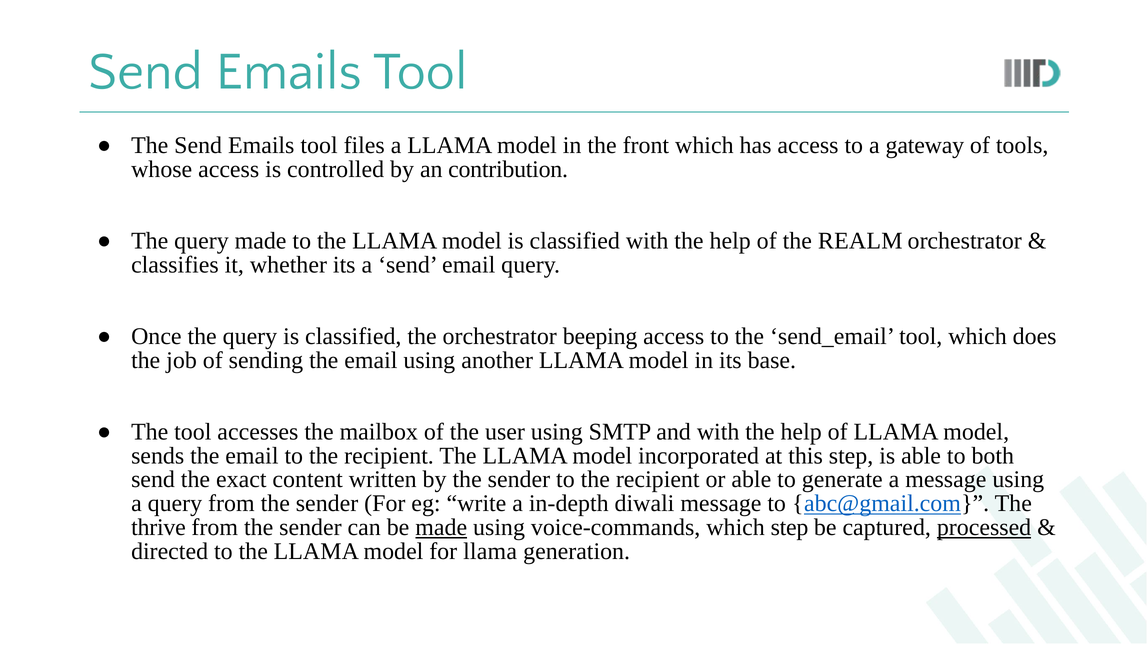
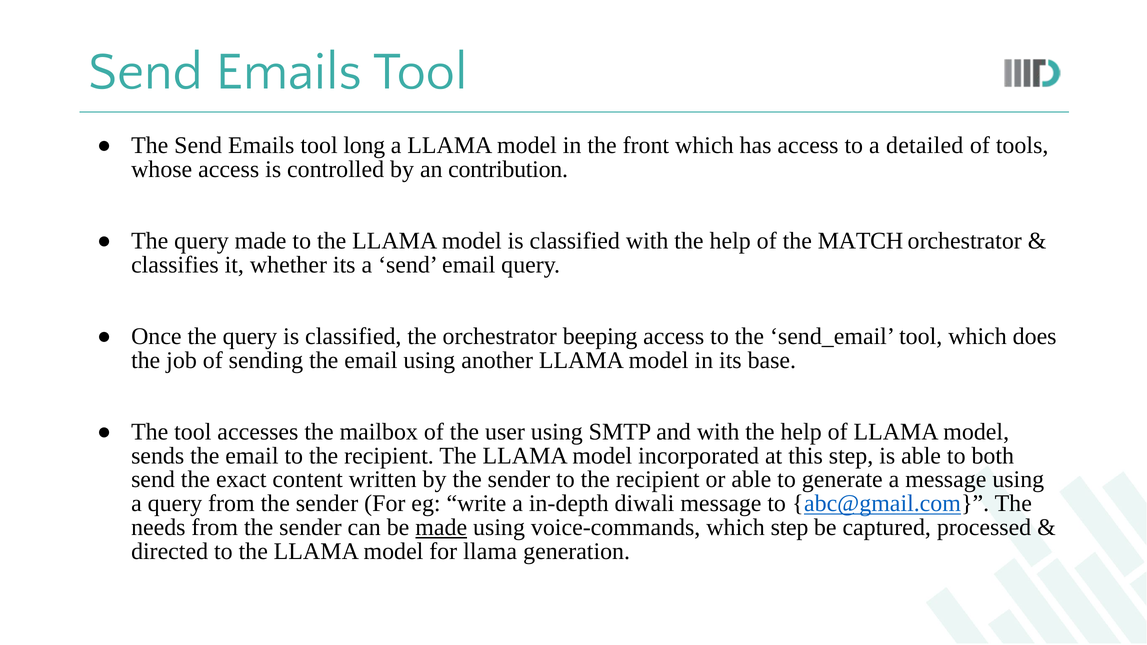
files: files -> long (364, 145)
gateway: gateway -> detailed (925, 145)
REALM: REALM -> MATCH (861, 241)
thrive: thrive -> needs (158, 527)
processed underline: present -> none (984, 527)
